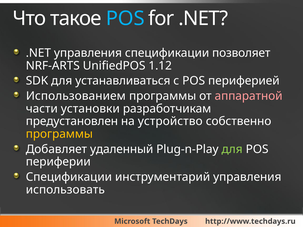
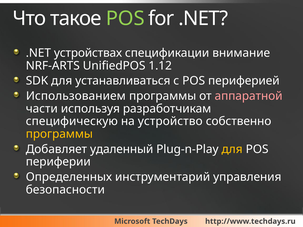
POS colour: light blue -> light green (125, 18)
.NET управления: управления -> устройствах (88, 53)
позволяет: позволяет -> внимание (241, 53)
установки: установки -> используя (90, 109)
предустановлен: предустановлен -> специфическую (72, 121)
для colour: light green -> yellow (232, 149)
Спецификации: Спецификации -> Определенных (69, 177)
использовать: использовать -> безопасности (65, 190)
